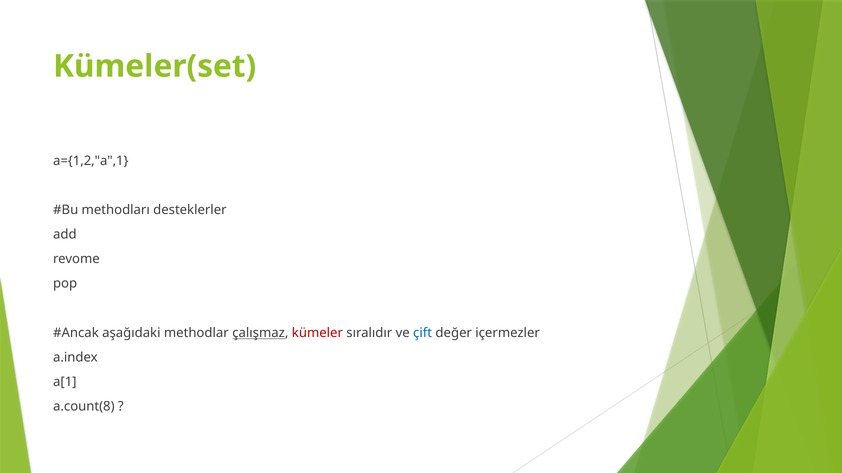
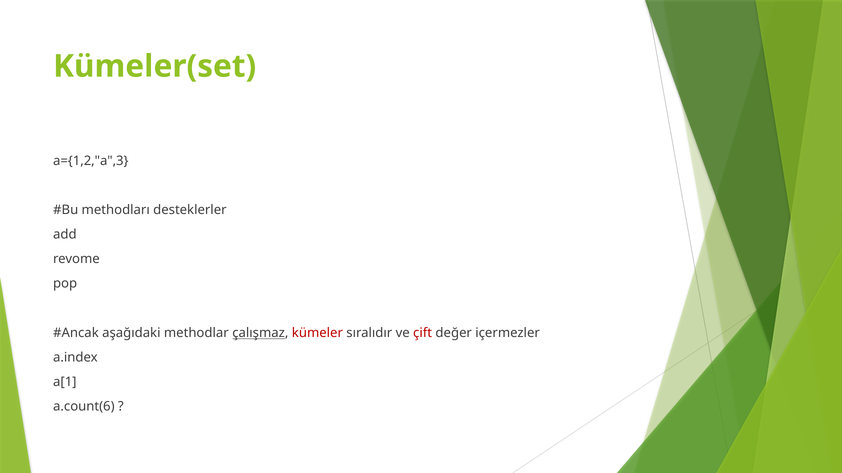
a={1,2,"a",1: a={1,2,"a",1 -> a={1,2,"a",3 (91, 161)
çift colour: blue -> red (423, 333)
a.count(8: a.count(8 -> a.count(6 (84, 407)
